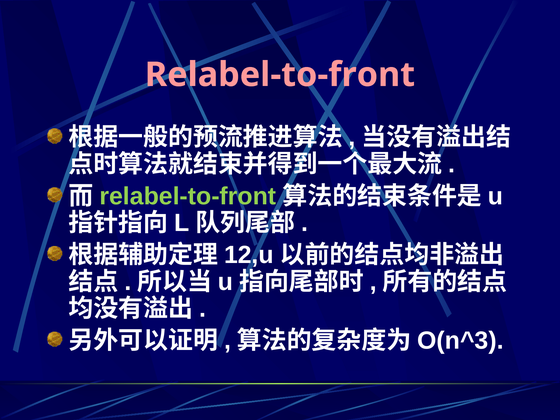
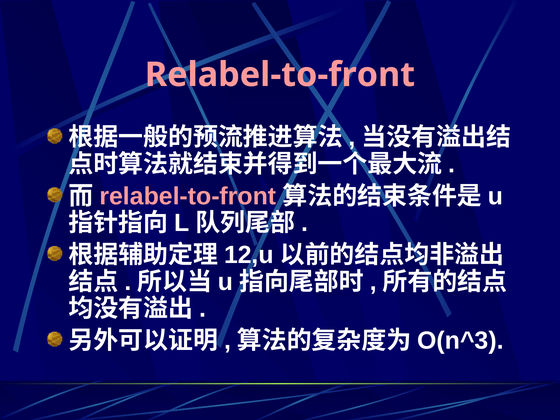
relabel-to-front colour: light green -> pink (188, 196)
